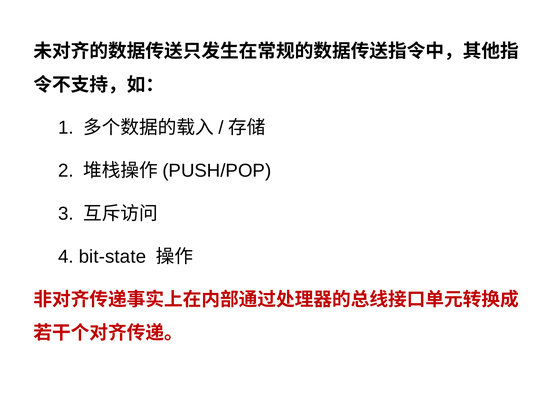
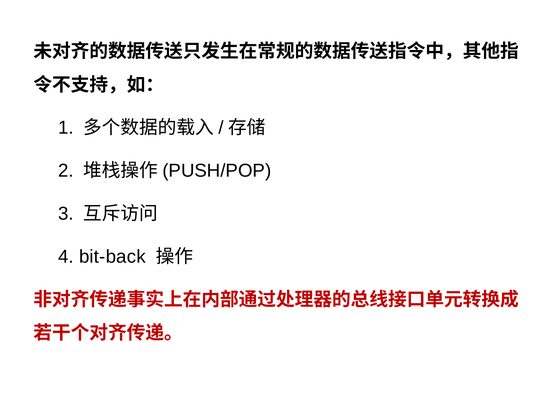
bit-state: bit-state -> bit-back (112, 257)
